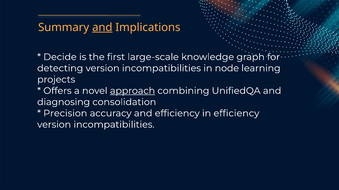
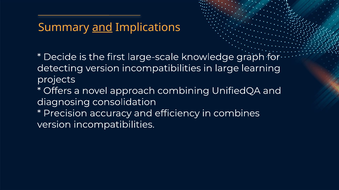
node: node -> large (227, 68)
approach underline: present -> none (132, 91)
in efficiency: efficiency -> combines (237, 114)
